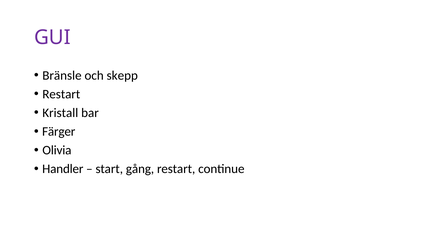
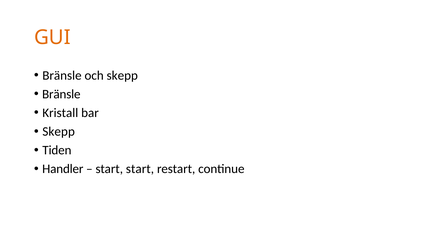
GUI colour: purple -> orange (52, 37)
Restart: Restart -> Bränsle (61, 94)
Färger: Färger -> Skepp (59, 132)
Olivia: Olivia -> Tiden (57, 150)
start gång: gång -> start (140, 169)
